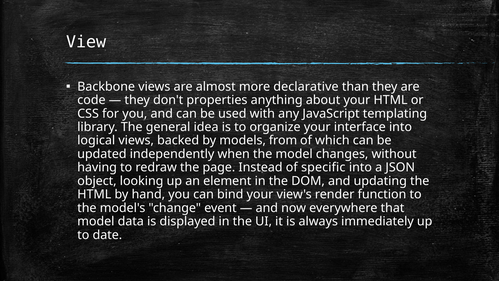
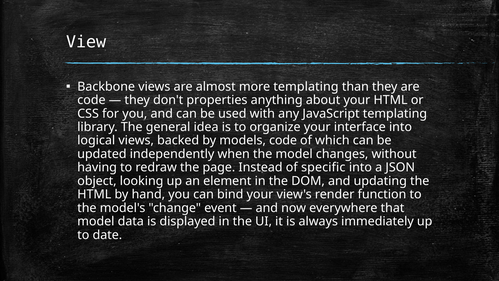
more declarative: declarative -> templating (306, 87)
models from: from -> code (283, 140)
